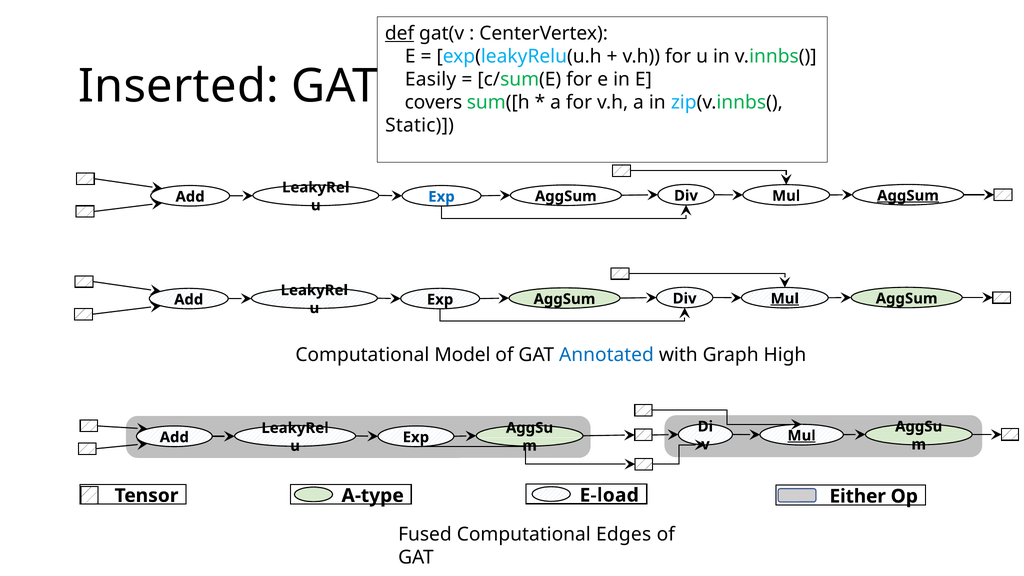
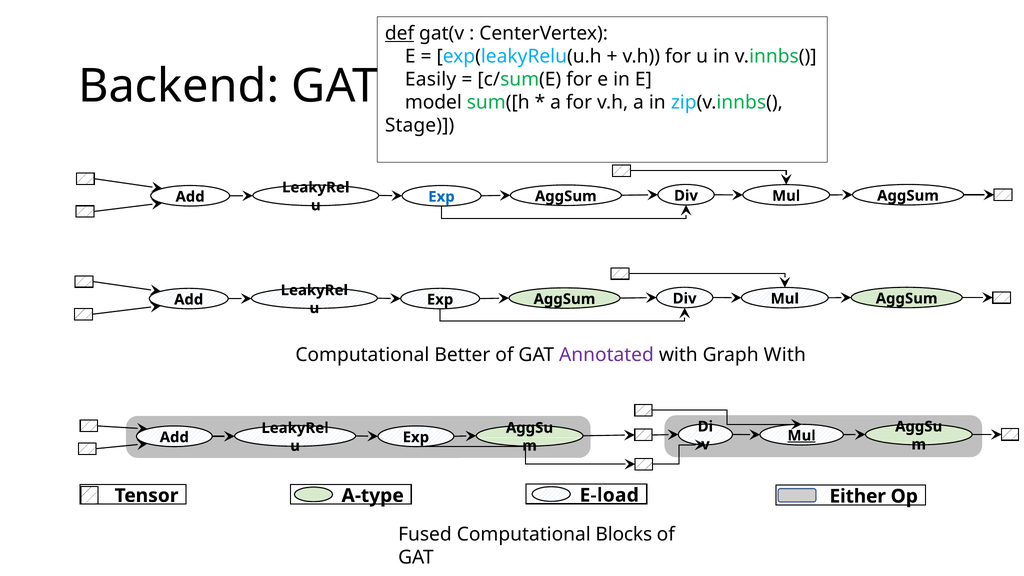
Inserted: Inserted -> Backend (179, 86)
covers: covers -> model (433, 102)
Static: Static -> Stage (420, 125)
AggSum underline: present -> none (908, 196)
Mul underline: present -> none (785, 299)
Model: Model -> Better (462, 355)
Annotated colour: blue -> purple (606, 355)
Graph High: High -> With (785, 355)
Edges: Edges -> Blocks (624, 535)
